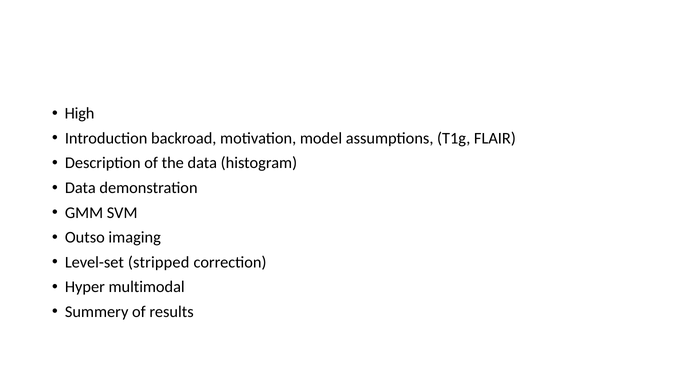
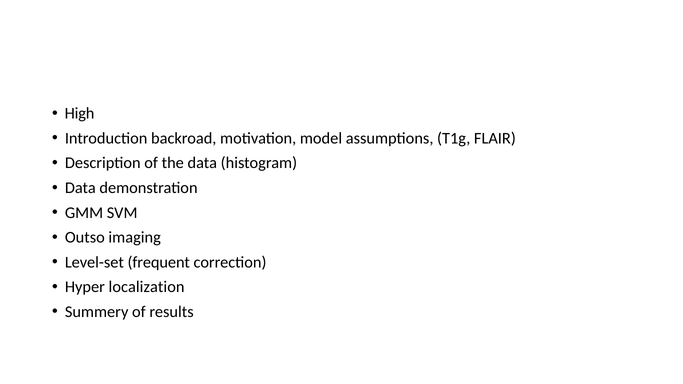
stripped: stripped -> frequent (159, 262)
multimodal: multimodal -> localization (147, 287)
